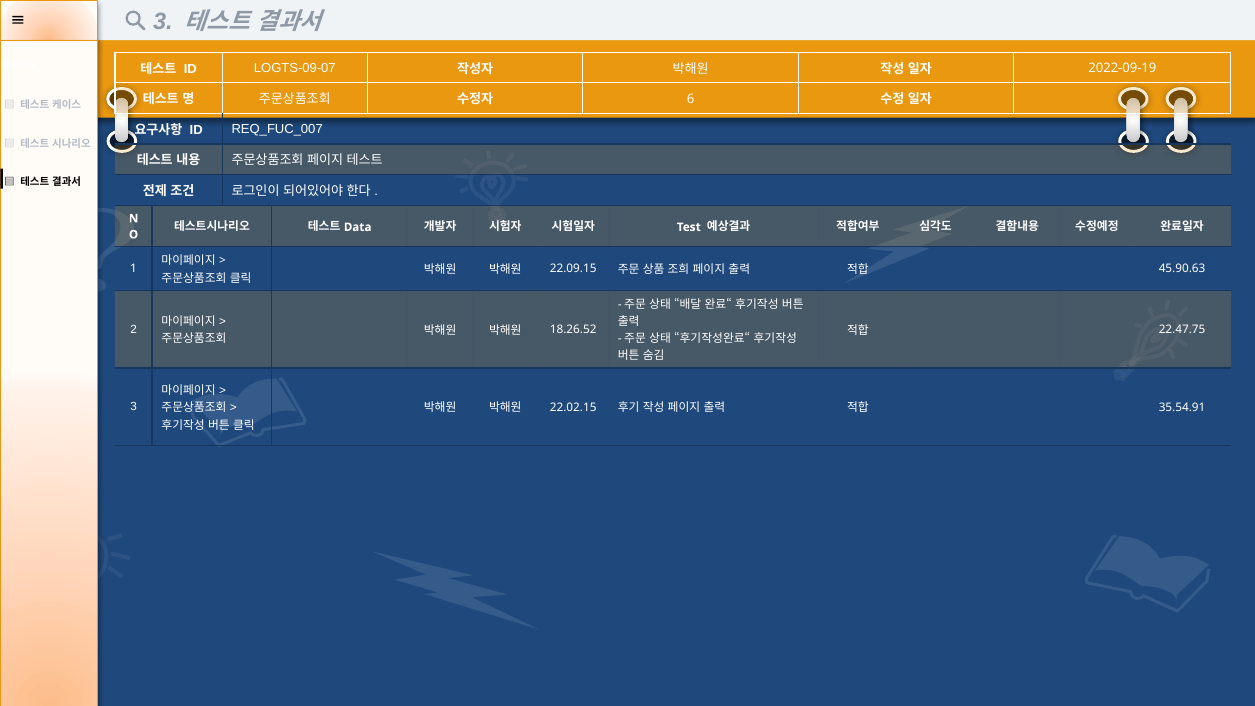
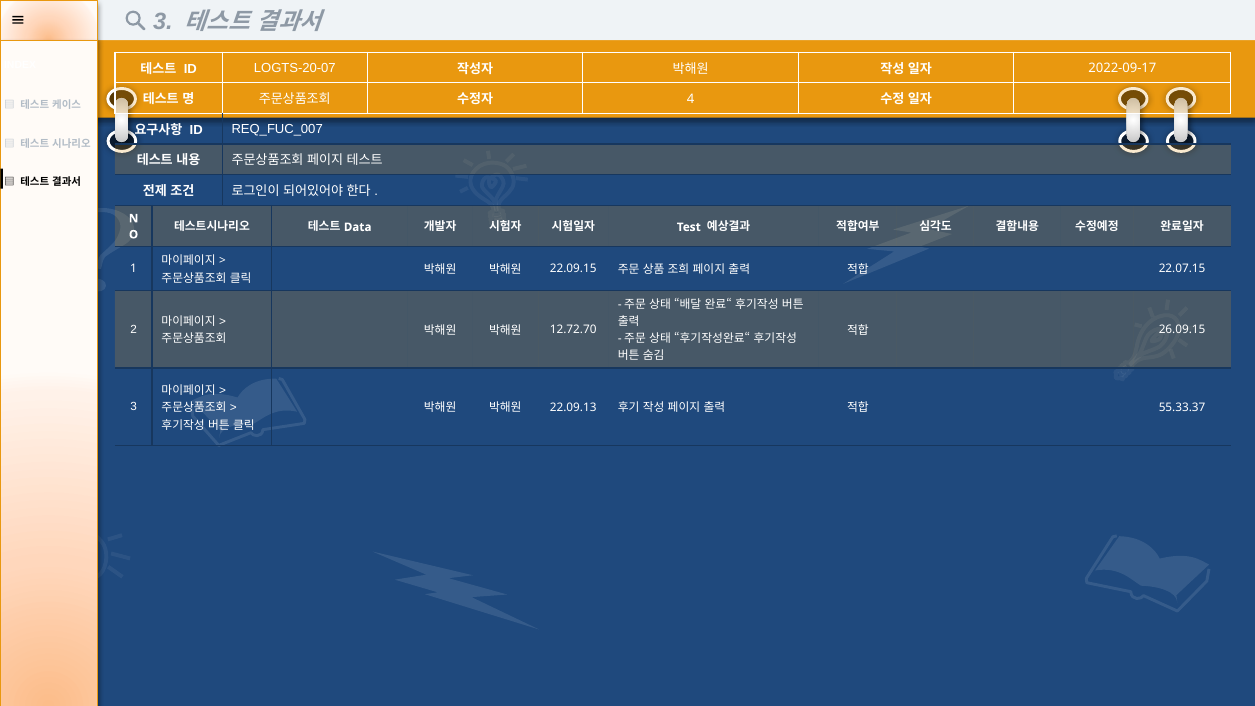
LOGTS-09-07: LOGTS-09-07 -> LOGTS-20-07 (295, 68)
2022-09-19: 2022-09-19 -> 2022-09-17 (1122, 68)
6: 6 -> 4 (691, 99)
45.90.63: 45.90.63 -> 22.07.15 (1182, 269)
18.26.52: 18.26.52 -> 12.72.70 (573, 330)
22.47.75: 22.47.75 -> 26.09.15 (1182, 330)
22.02.15: 22.02.15 -> 22.09.13 (573, 407)
35.54.91: 35.54.91 -> 55.33.37 (1182, 407)
